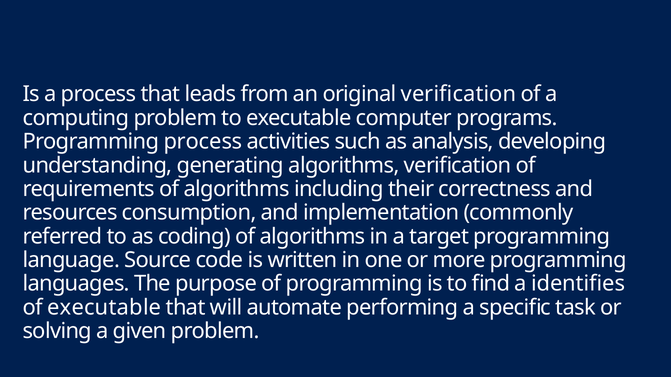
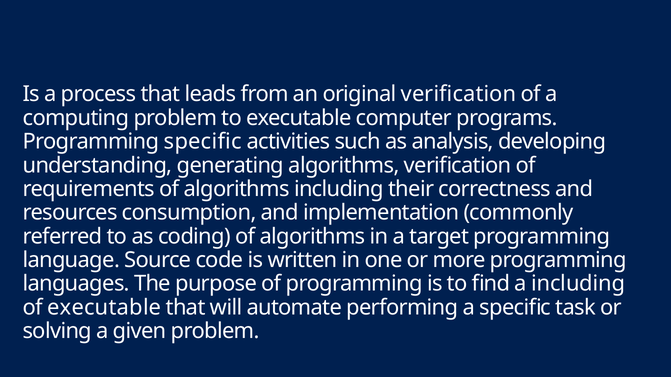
Programming process: process -> specific (203, 142)
a identifies: identifies -> including (578, 284)
